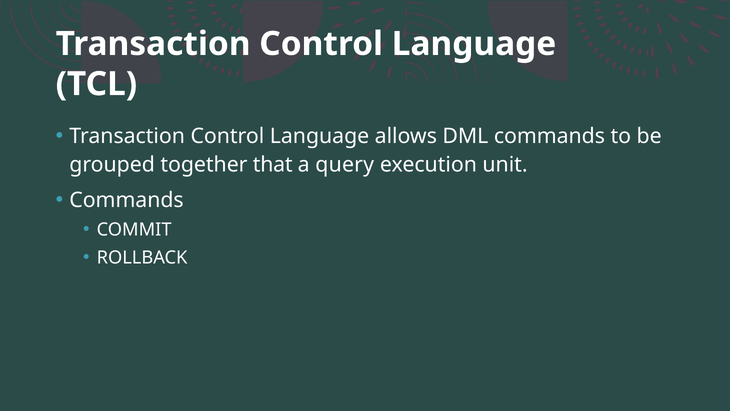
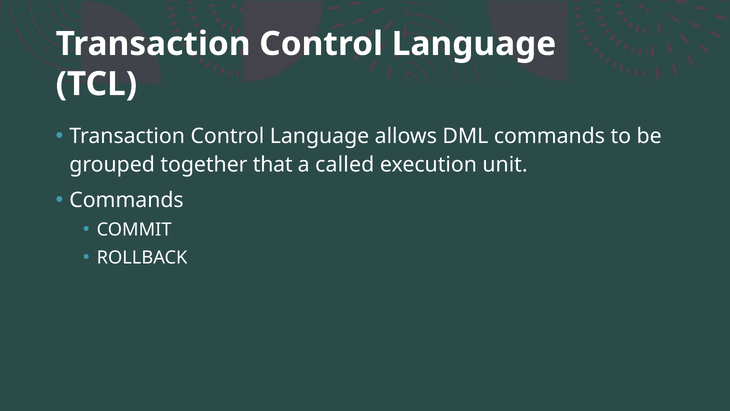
query: query -> called (345, 164)
